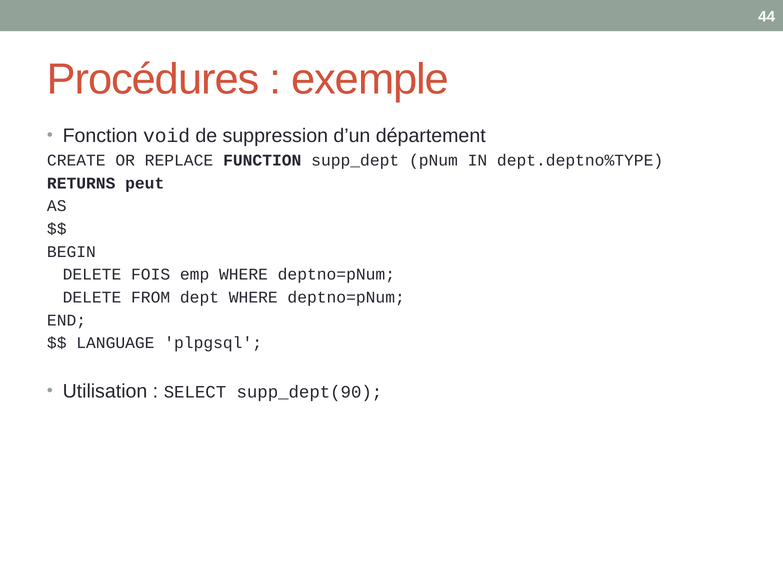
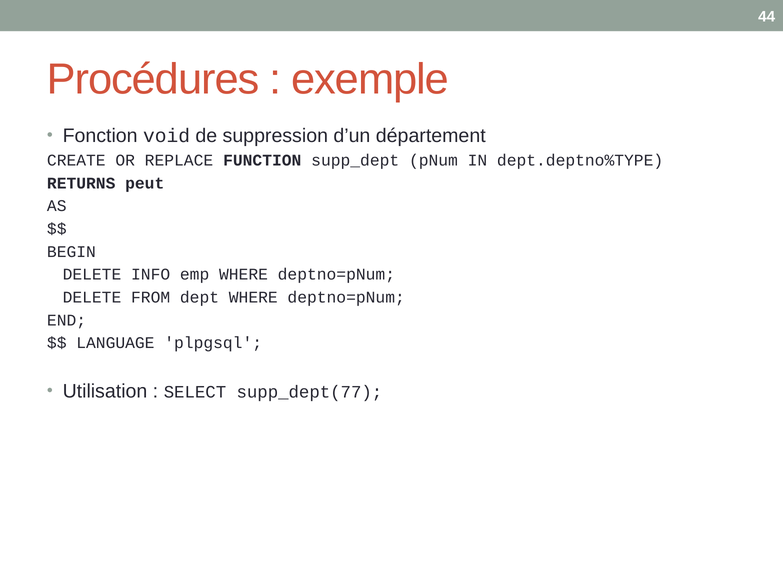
FOIS: FOIS -> INFO (151, 275)
supp_dept(90: supp_dept(90 -> supp_dept(77 (309, 392)
